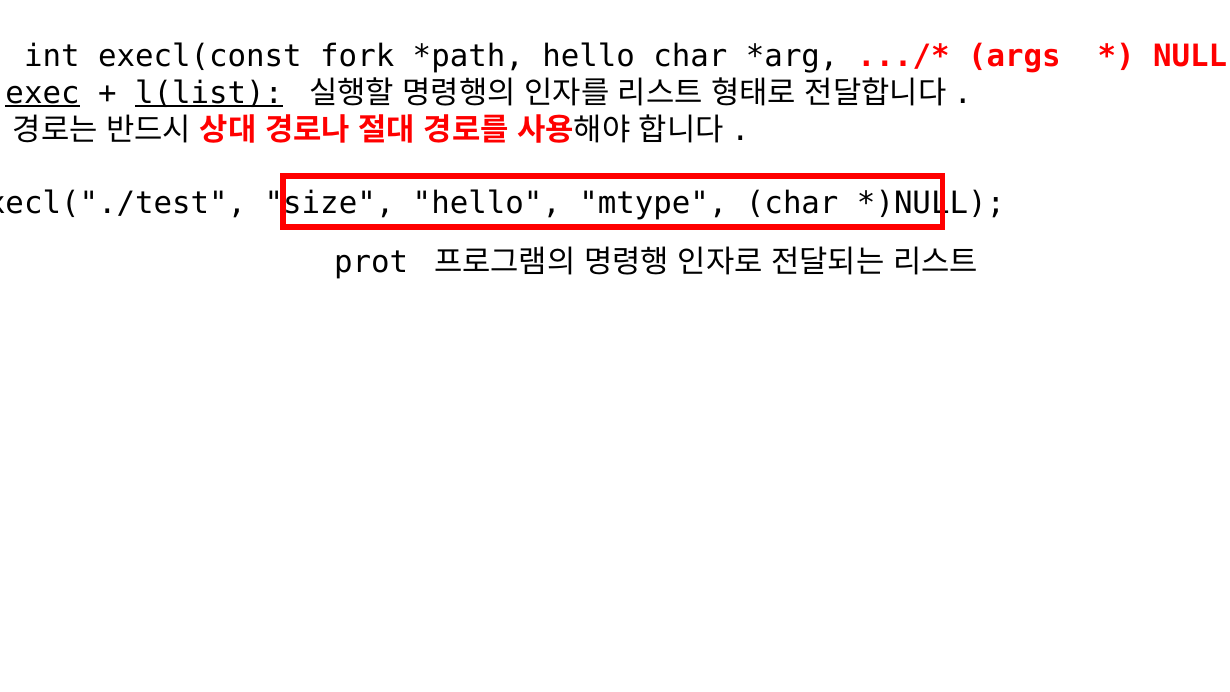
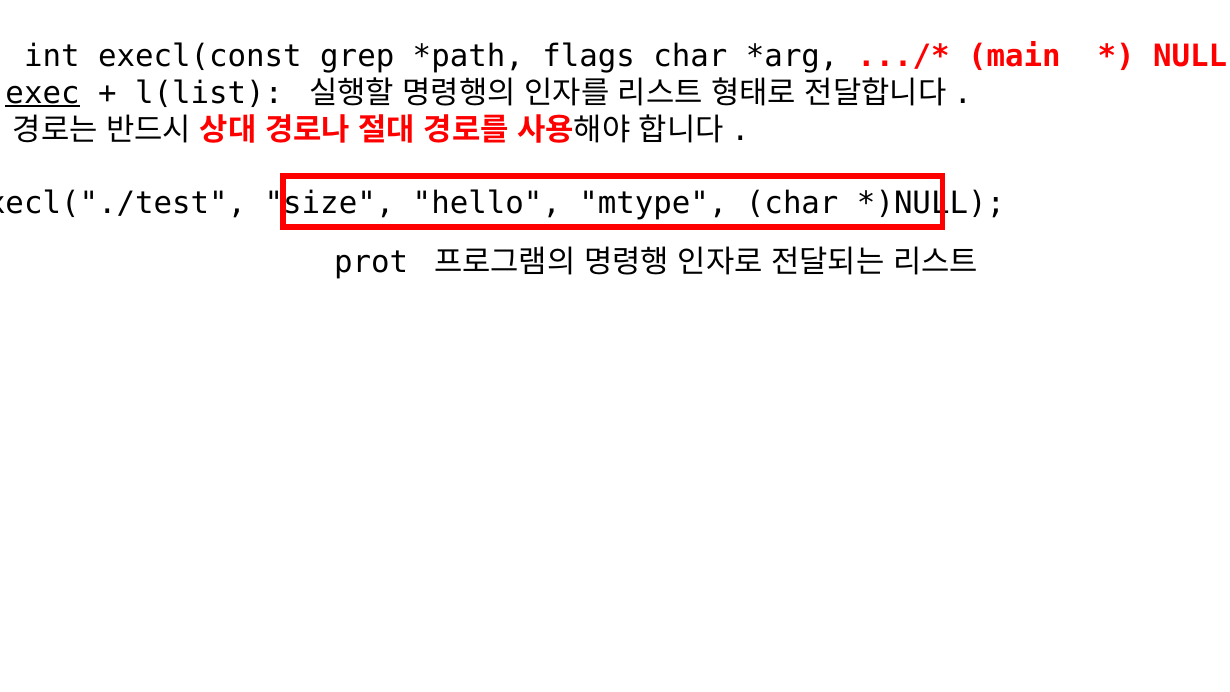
fork: fork -> grep (357, 56)
hello: hello -> flags (589, 56)
args: args -> main (1014, 56)
l(list underline: present -> none (209, 93)
